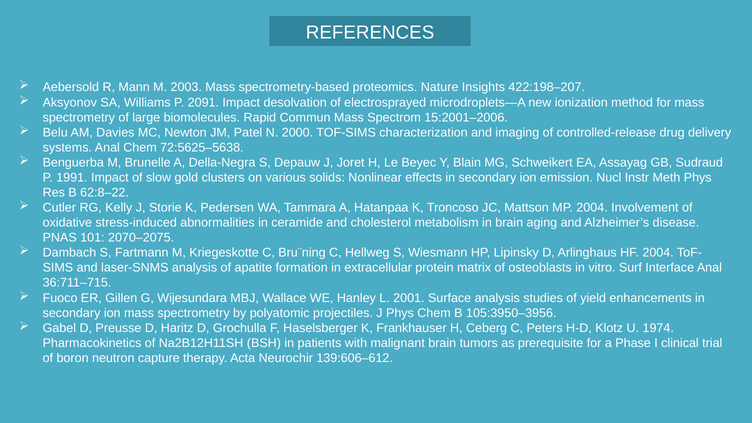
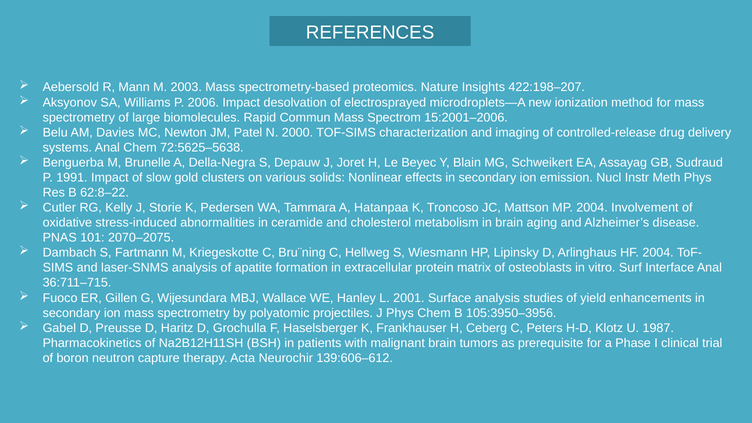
2091: 2091 -> 2006 (203, 102)
1974: 1974 -> 1987 (658, 328)
